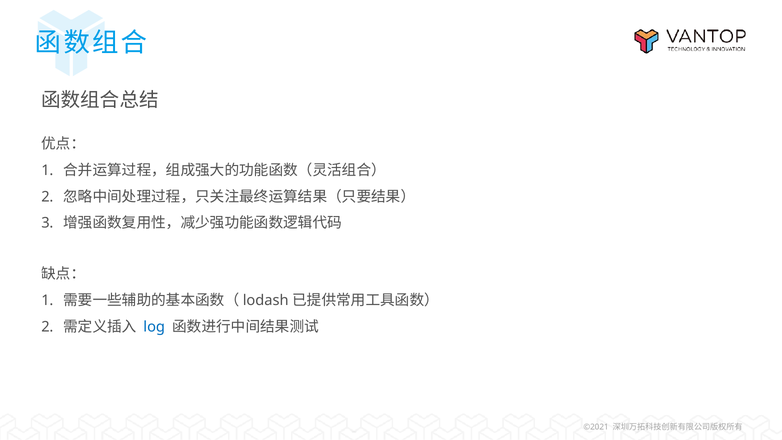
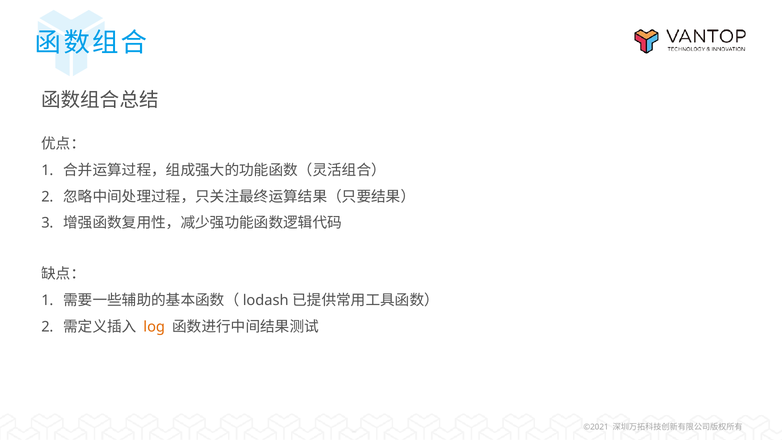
log colour: blue -> orange (154, 327)
